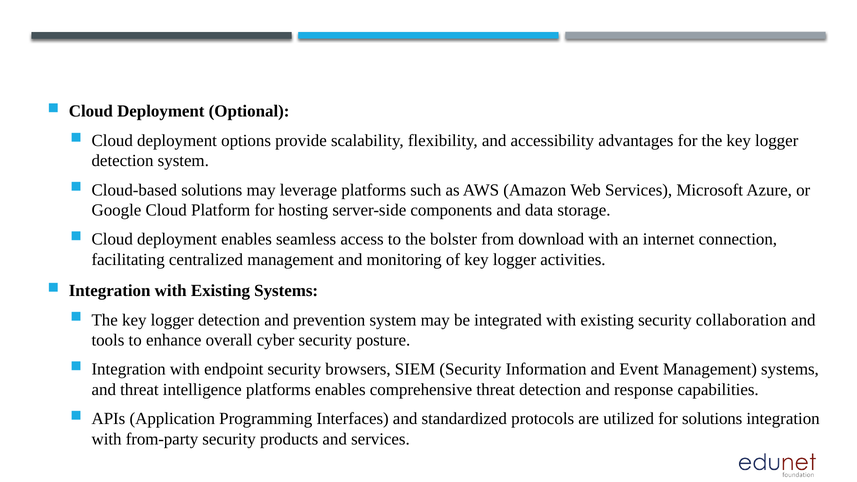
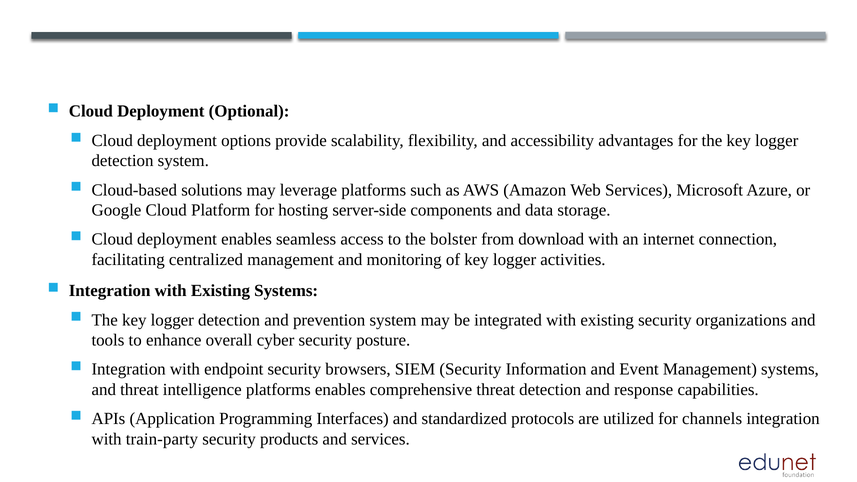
collaboration: collaboration -> organizations (741, 320)
for solutions: solutions -> channels (712, 419)
from-party: from-party -> train-party (162, 439)
